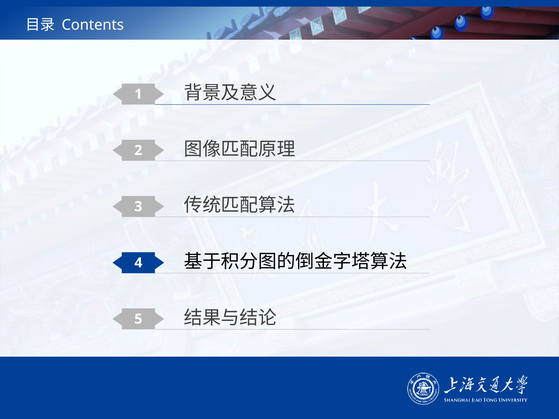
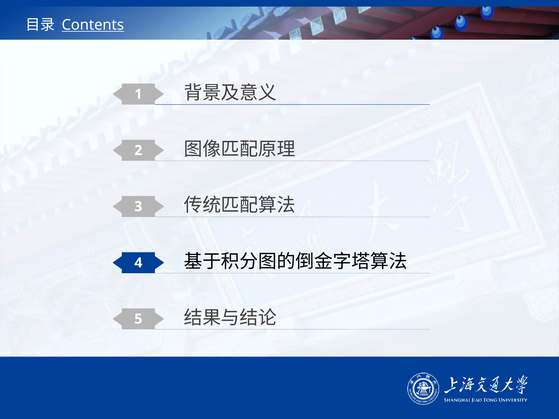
Contents underline: none -> present (93, 25)
